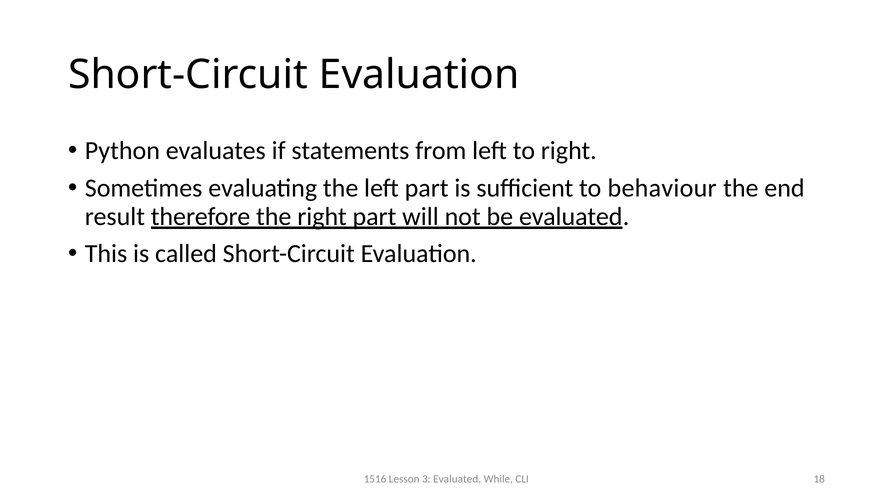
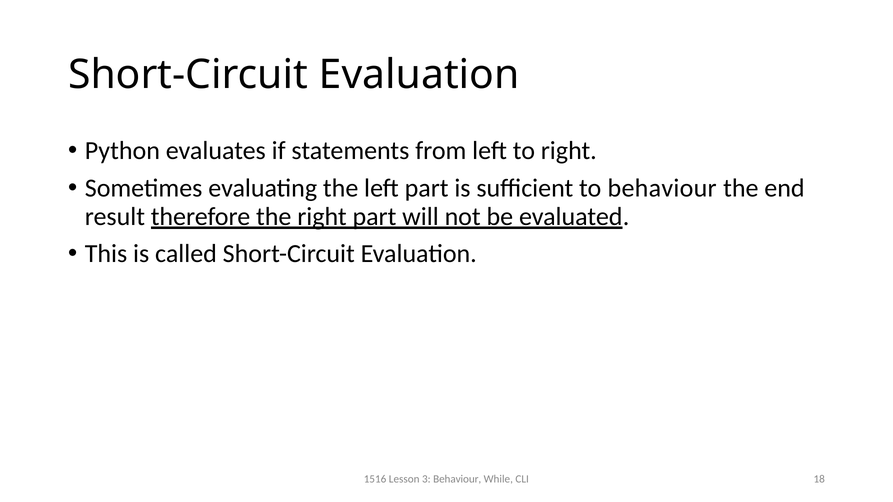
3 Evaluated: Evaluated -> Behaviour (457, 480)
